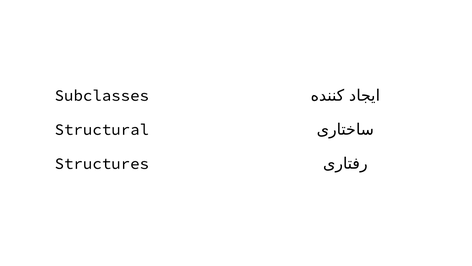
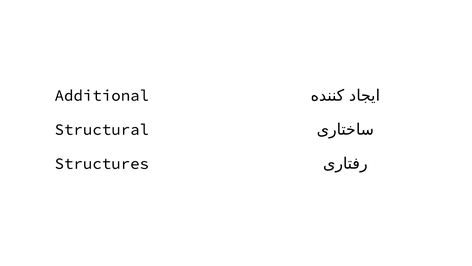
Subclasses: Subclasses -> Additional (102, 95)
